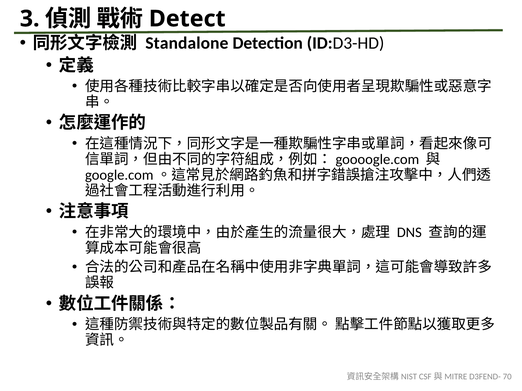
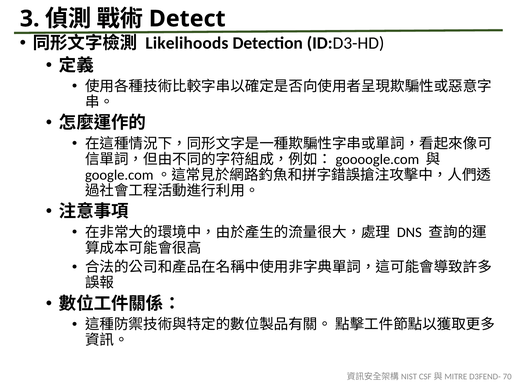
Standalone: Standalone -> Likelihoods (187, 43)
